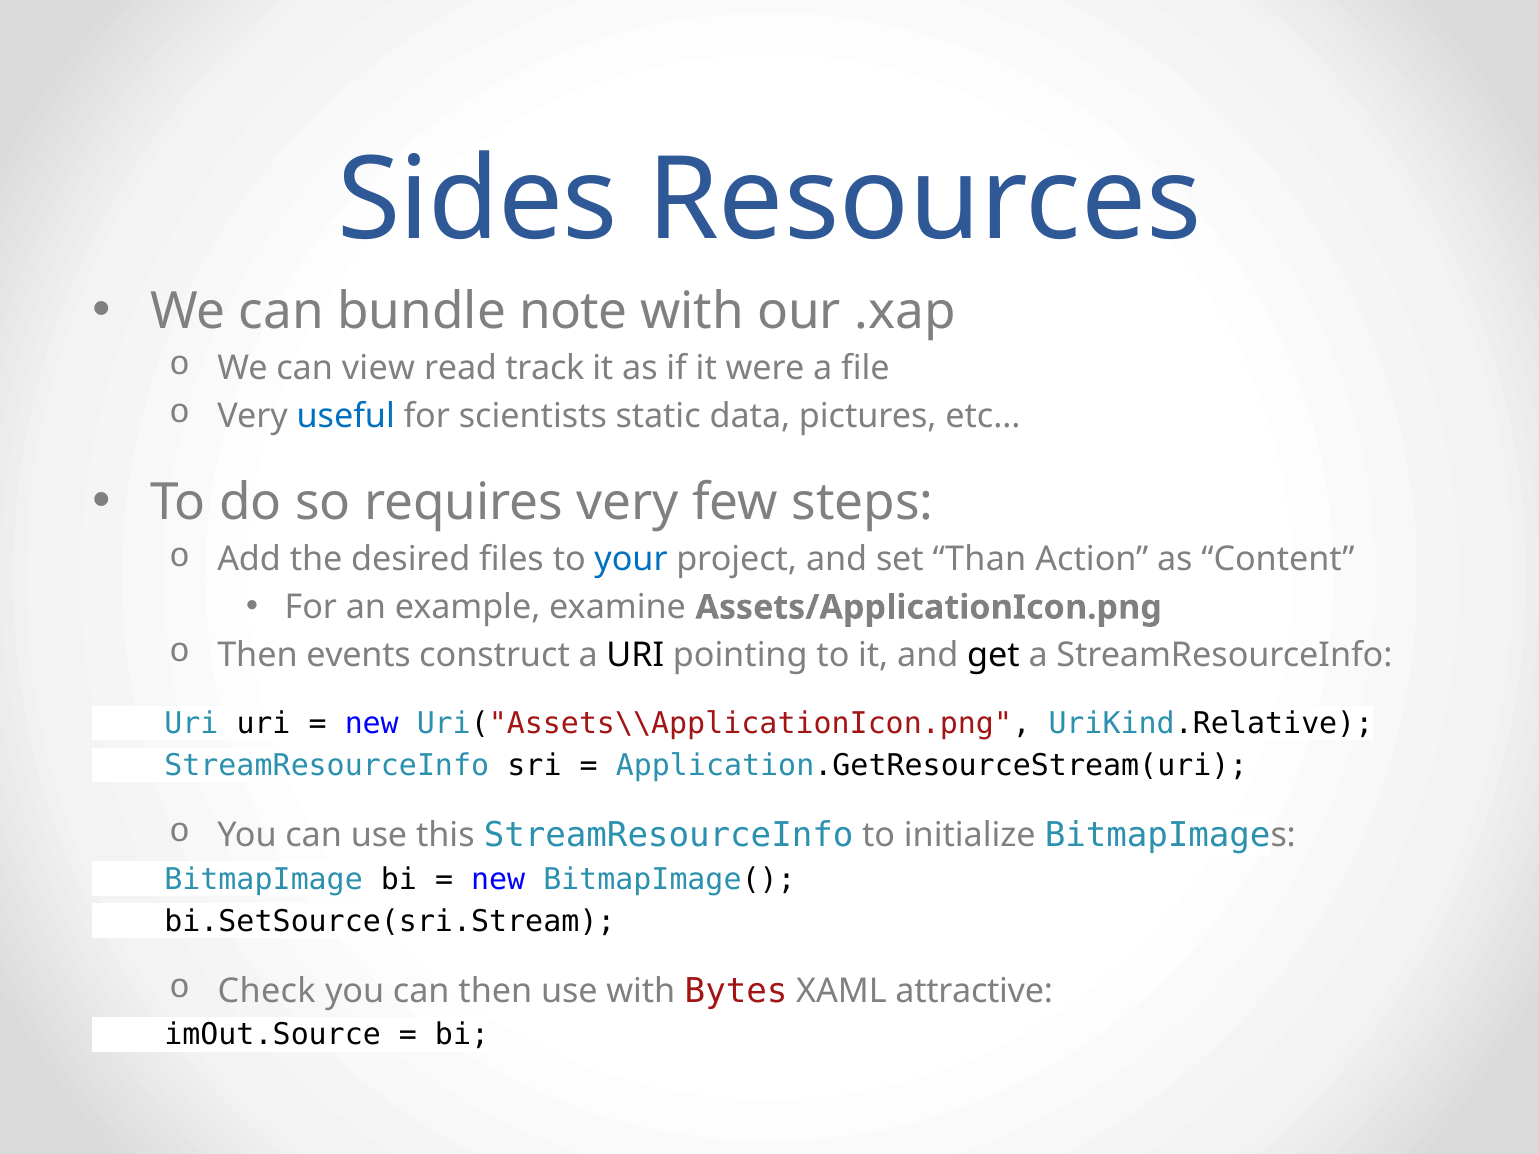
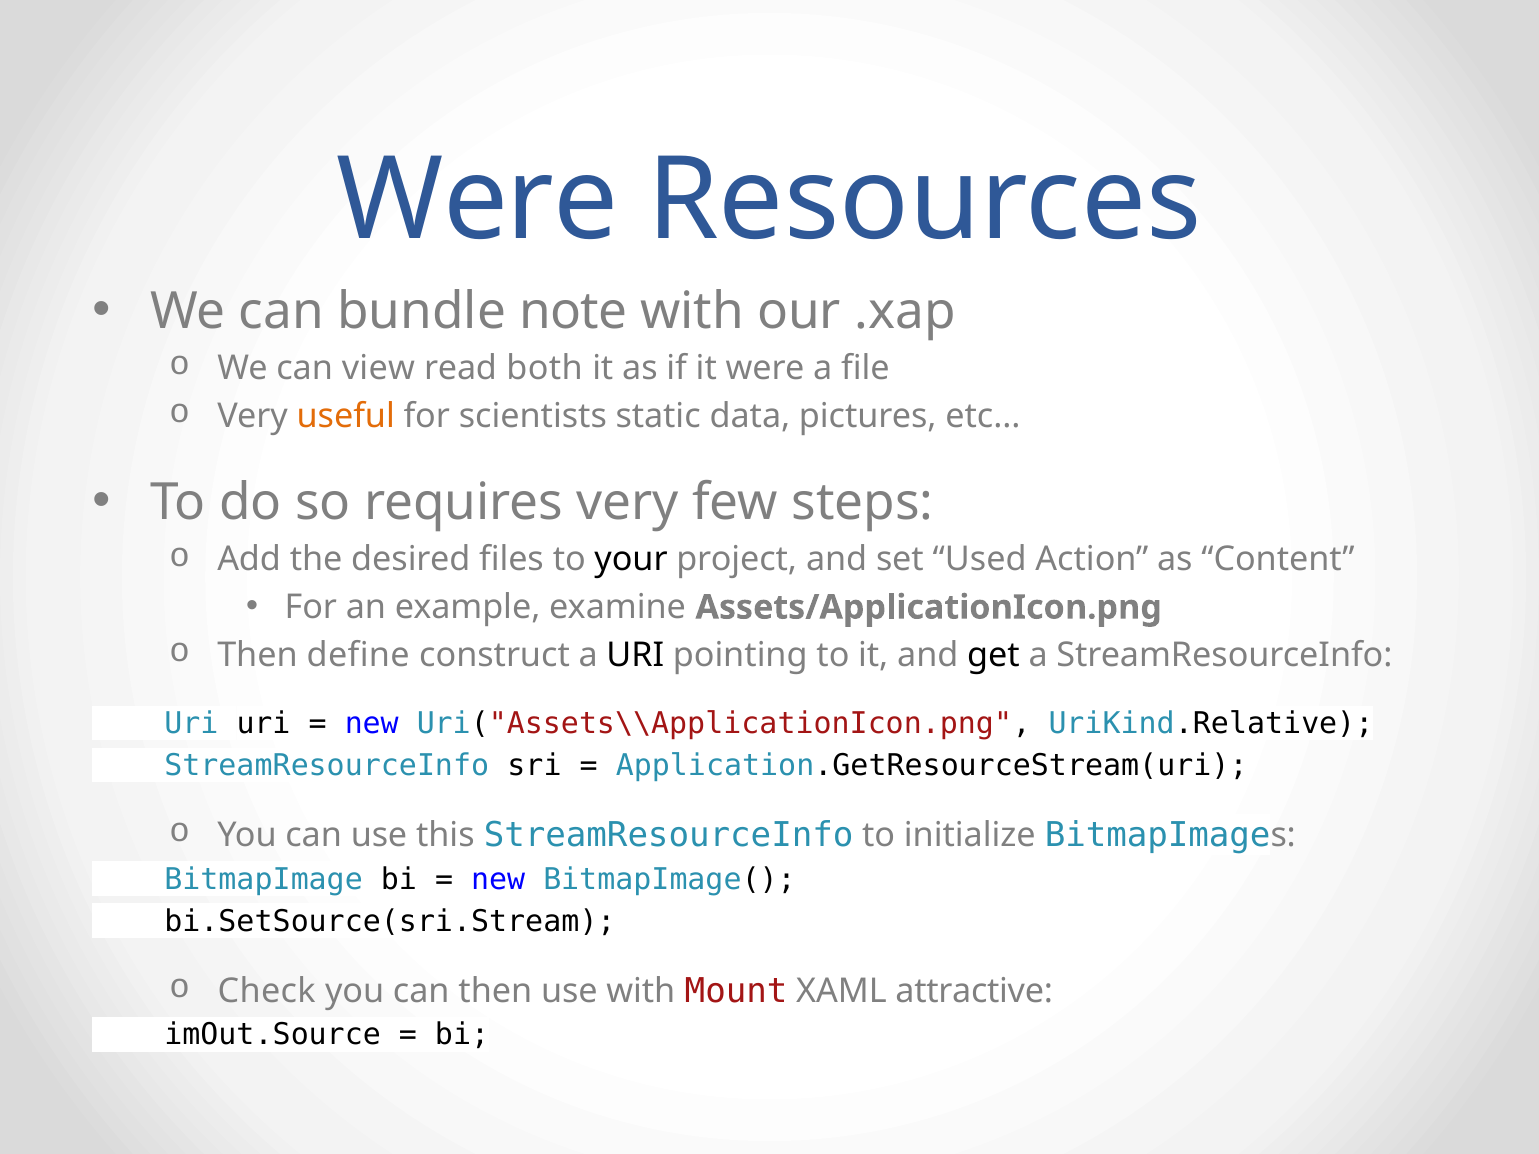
Sides: Sides -> Were (478, 200)
track: track -> both (545, 368)
useful colour: blue -> orange (346, 416)
your colour: blue -> black (631, 560)
Than: Than -> Used (980, 560)
events: events -> define (358, 655)
Bytes: Bytes -> Mount (736, 991)
